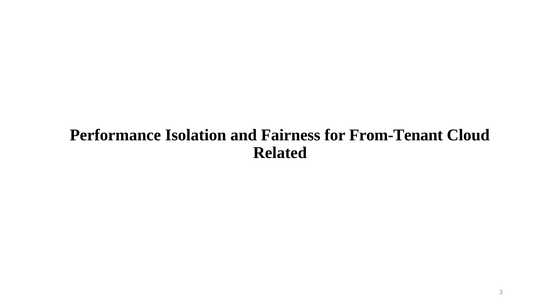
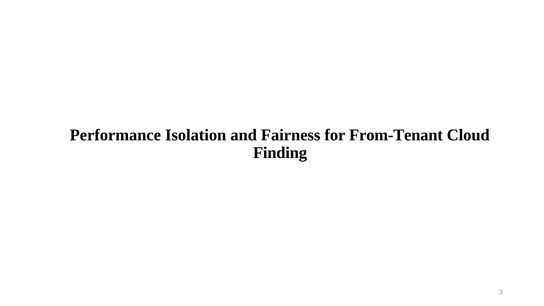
Related: Related -> Finding (280, 153)
